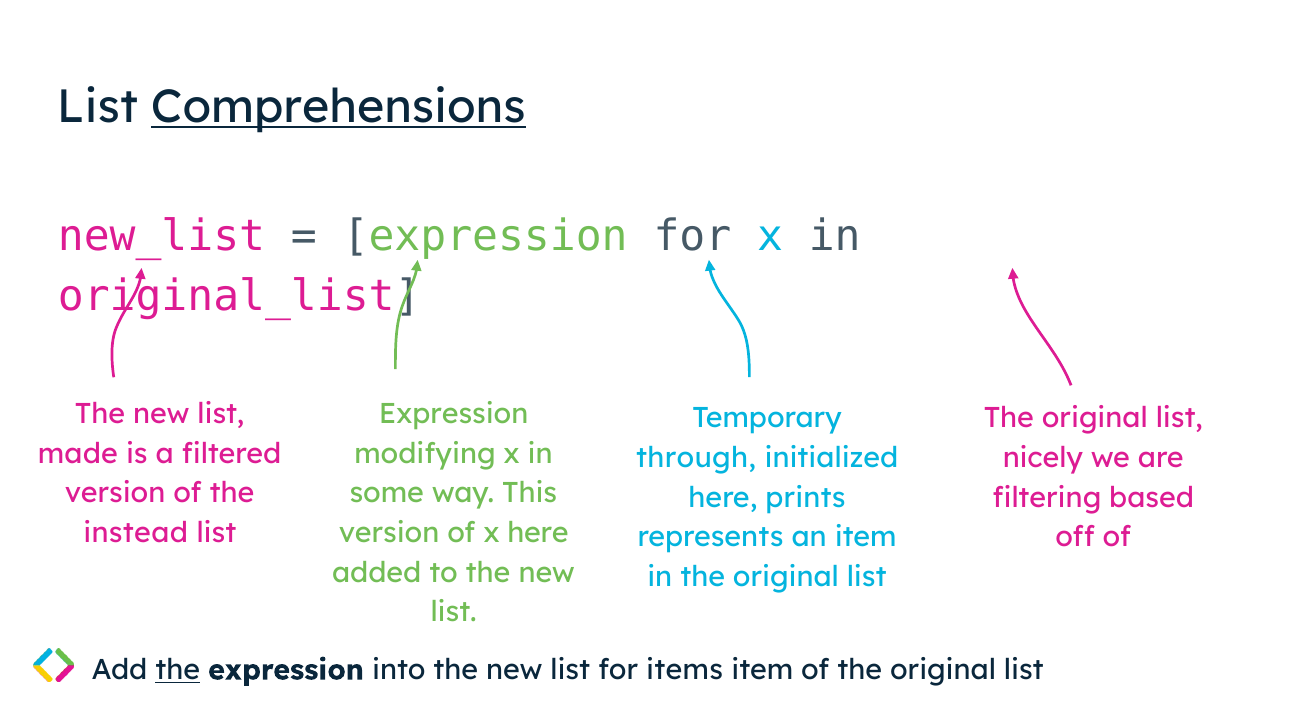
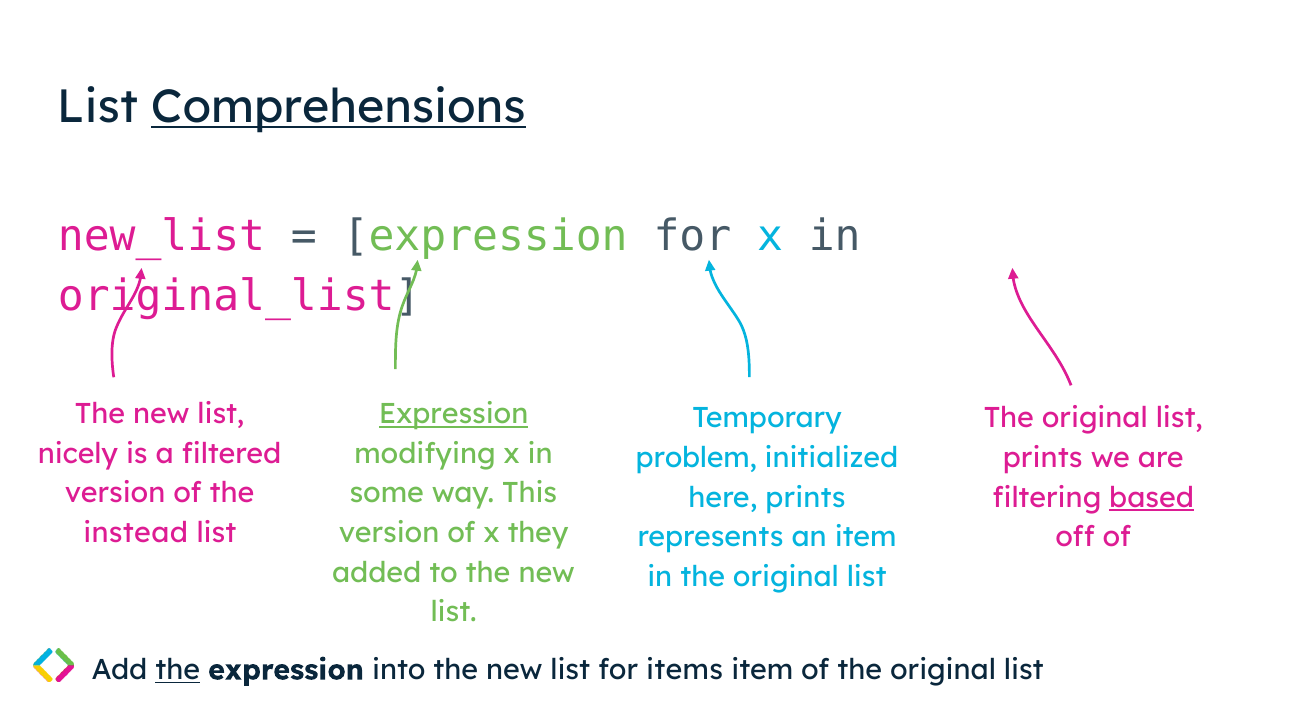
Expression underline: none -> present (454, 415)
made: made -> nicely (78, 454)
through: through -> problem (696, 458)
nicely: nicely -> prints (1043, 458)
based underline: none -> present (1152, 498)
x here: here -> they (538, 533)
